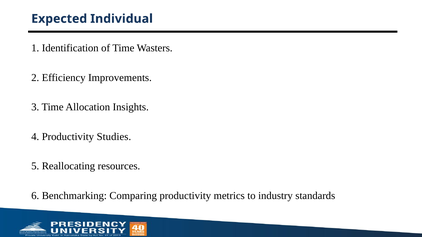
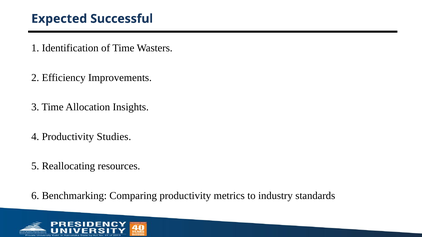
Individual: Individual -> Successful (122, 19)
